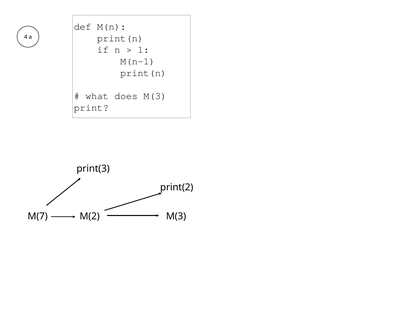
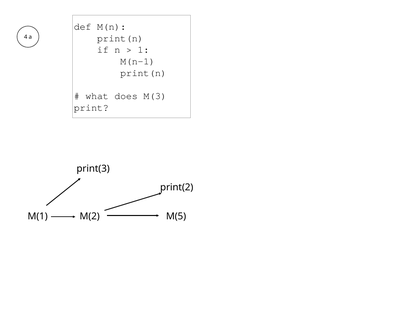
M(7: M(7 -> M(1 (38, 216)
M(3: M(3 -> M(5 (176, 216)
